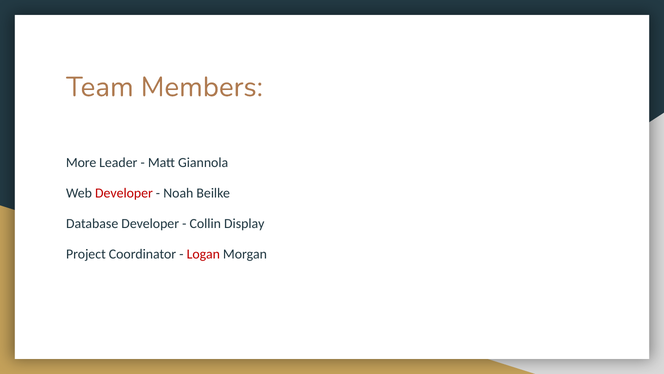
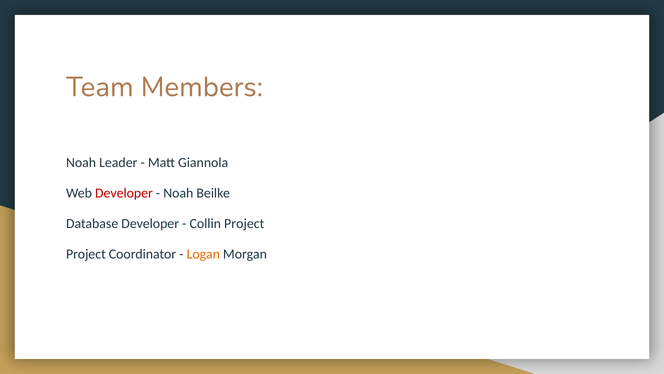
More: More -> Noah (81, 162)
Collin Display: Display -> Project (244, 223)
Logan colour: red -> orange (203, 254)
